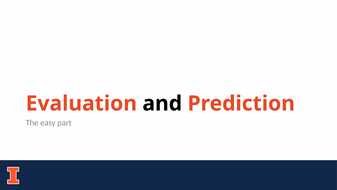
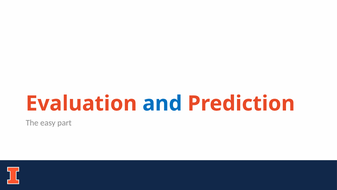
and colour: black -> blue (162, 103)
